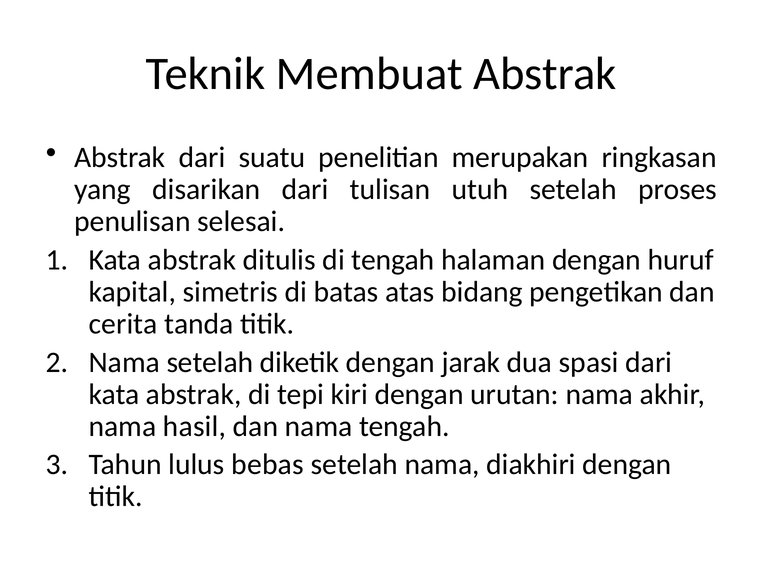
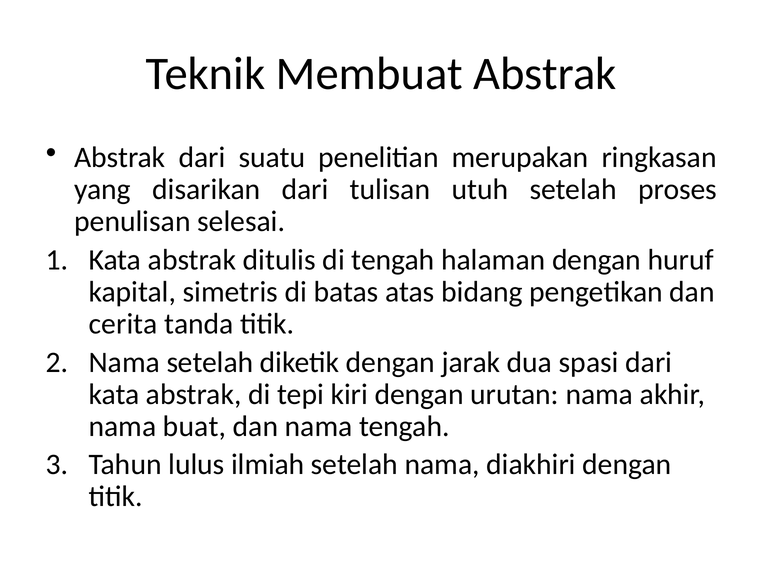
hasil: hasil -> buat (194, 426)
bebas: bebas -> ilmiah (268, 464)
